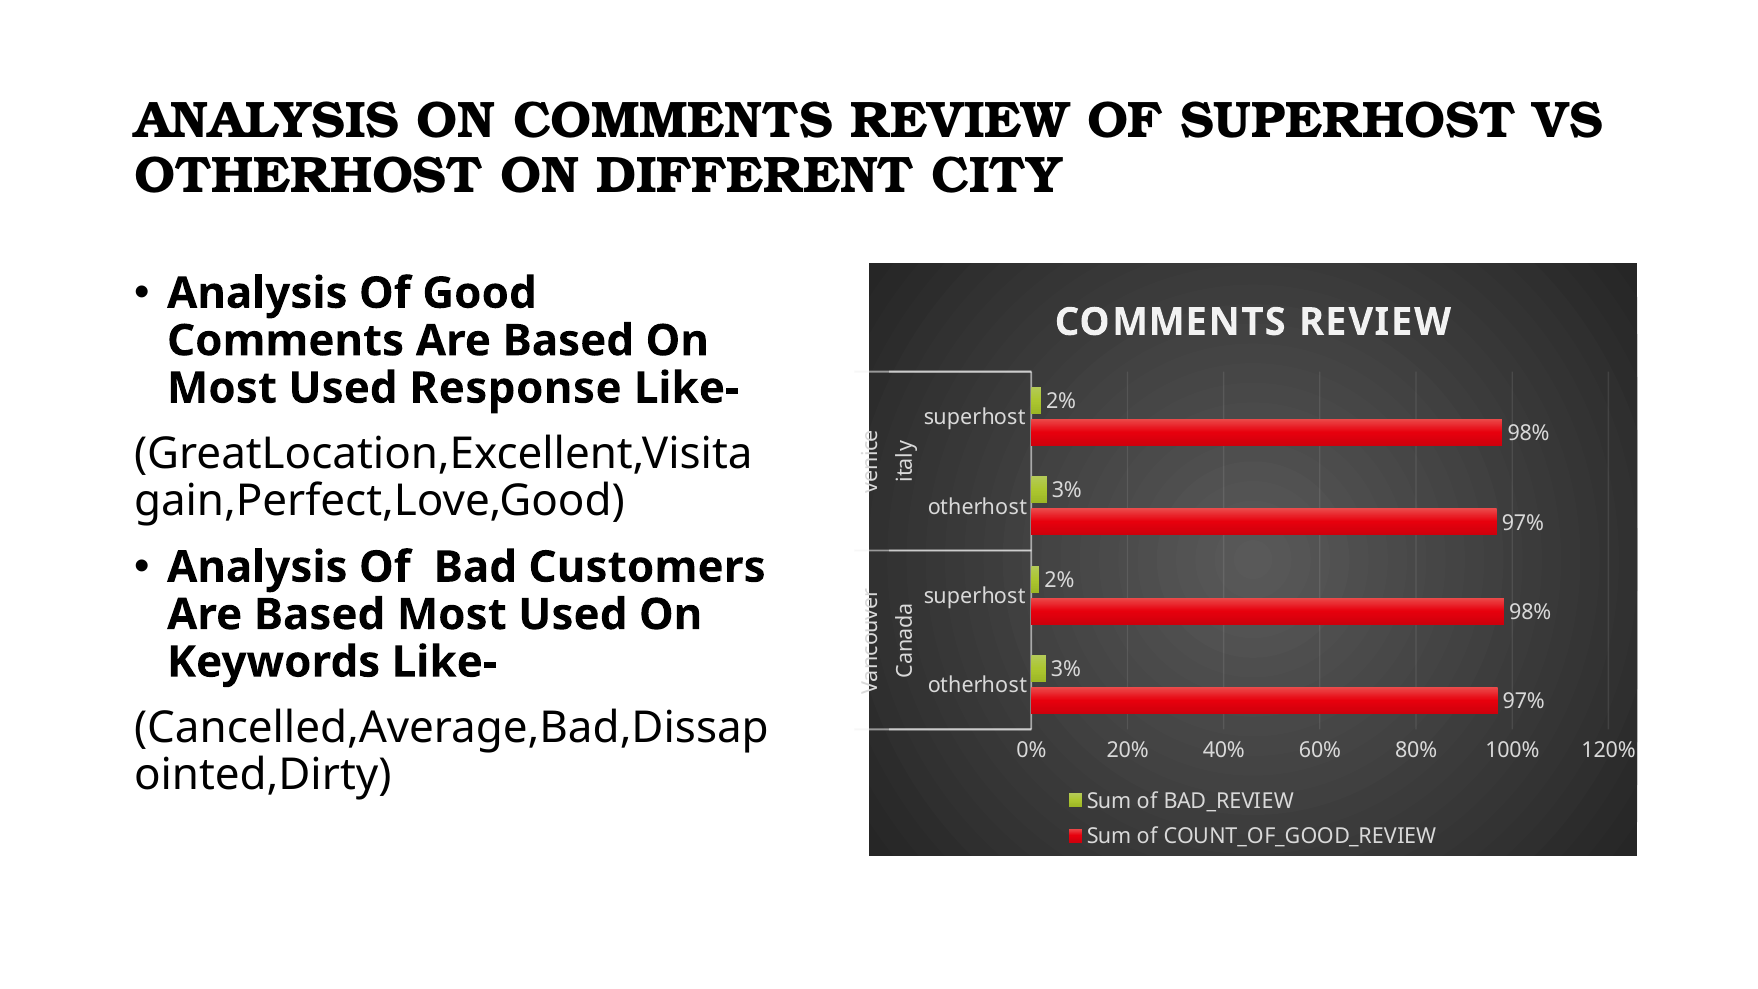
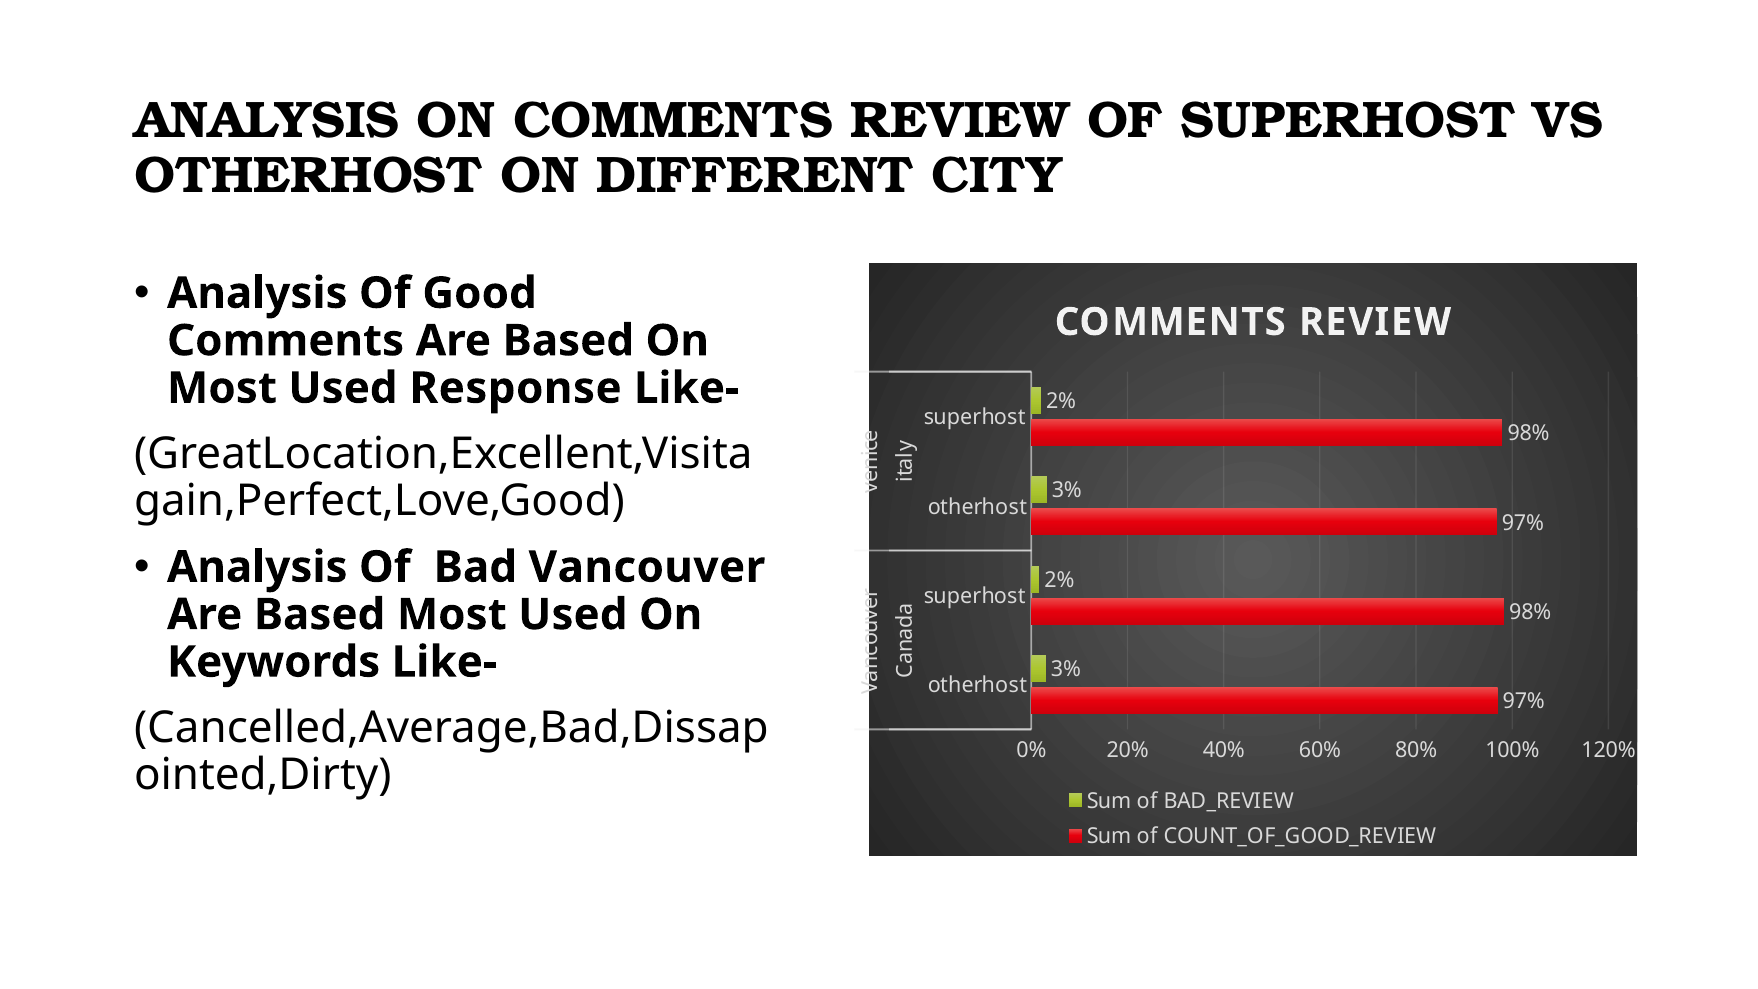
Customers: Customers -> Vancouver (647, 567)
